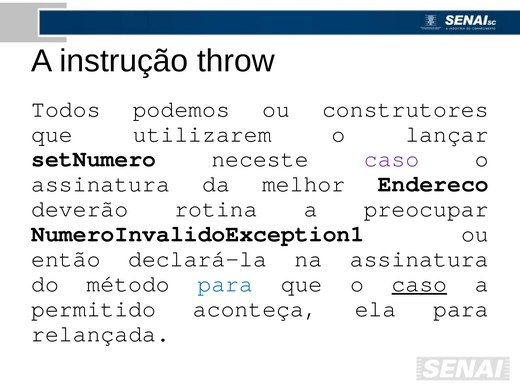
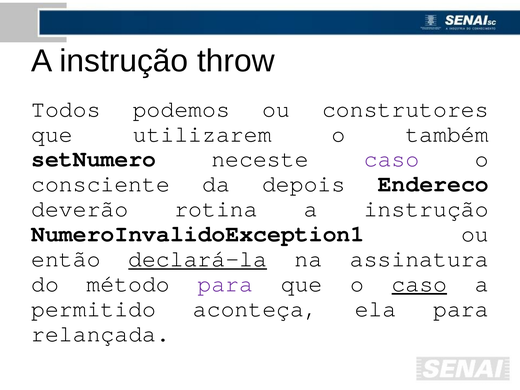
lançar: lançar -> também (447, 134)
assinatura: assinatura -> consciente (101, 184)
melhor: melhor -> depois (304, 184)
preocupar: preocupar -> instrução (426, 209)
declará-la underline: none -> present (198, 259)
para colour: blue -> purple (225, 284)
